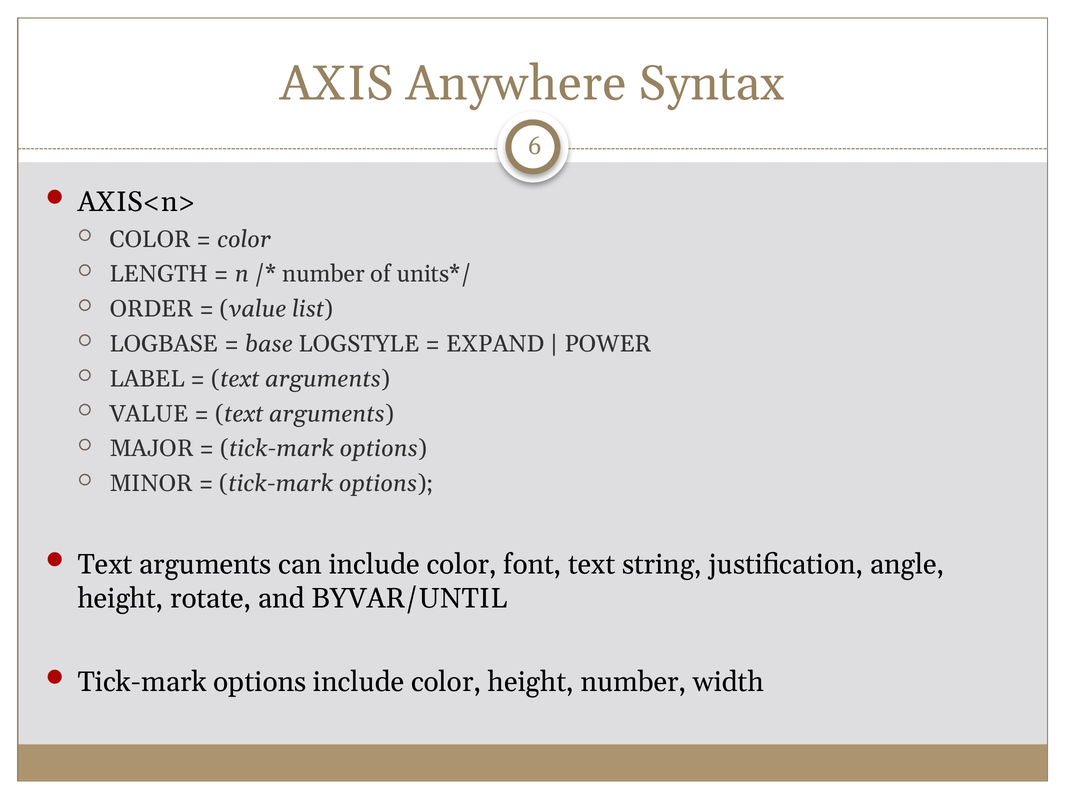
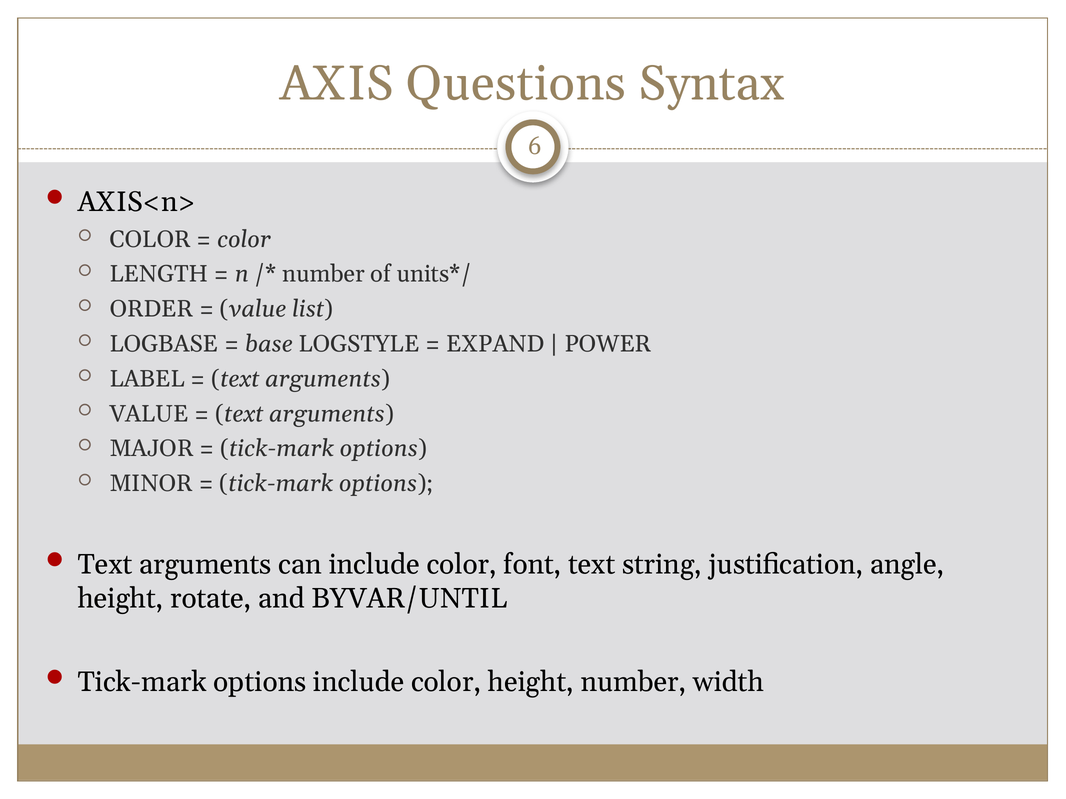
Anywhere: Anywhere -> Questions (516, 84)
